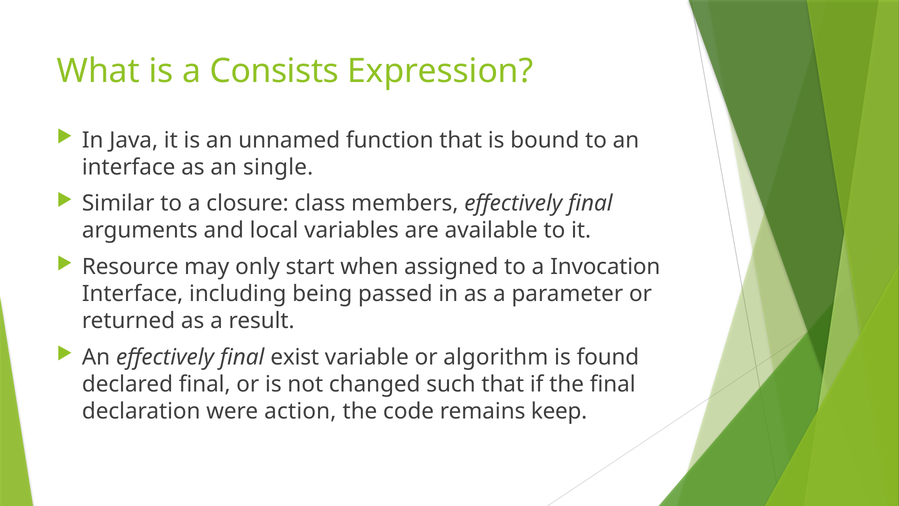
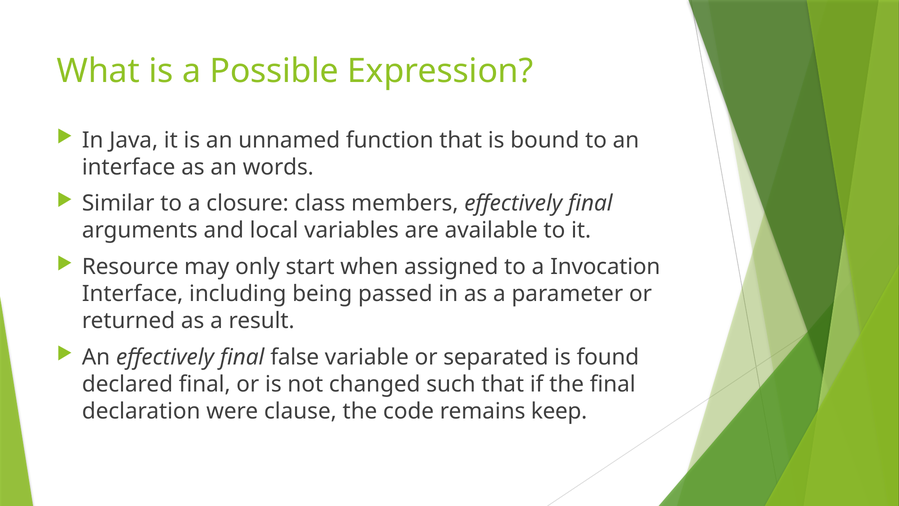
Consists: Consists -> Possible (274, 71)
single: single -> words (278, 167)
exist: exist -> false (295, 357)
algorithm: algorithm -> separated (496, 357)
action: action -> clause (300, 411)
